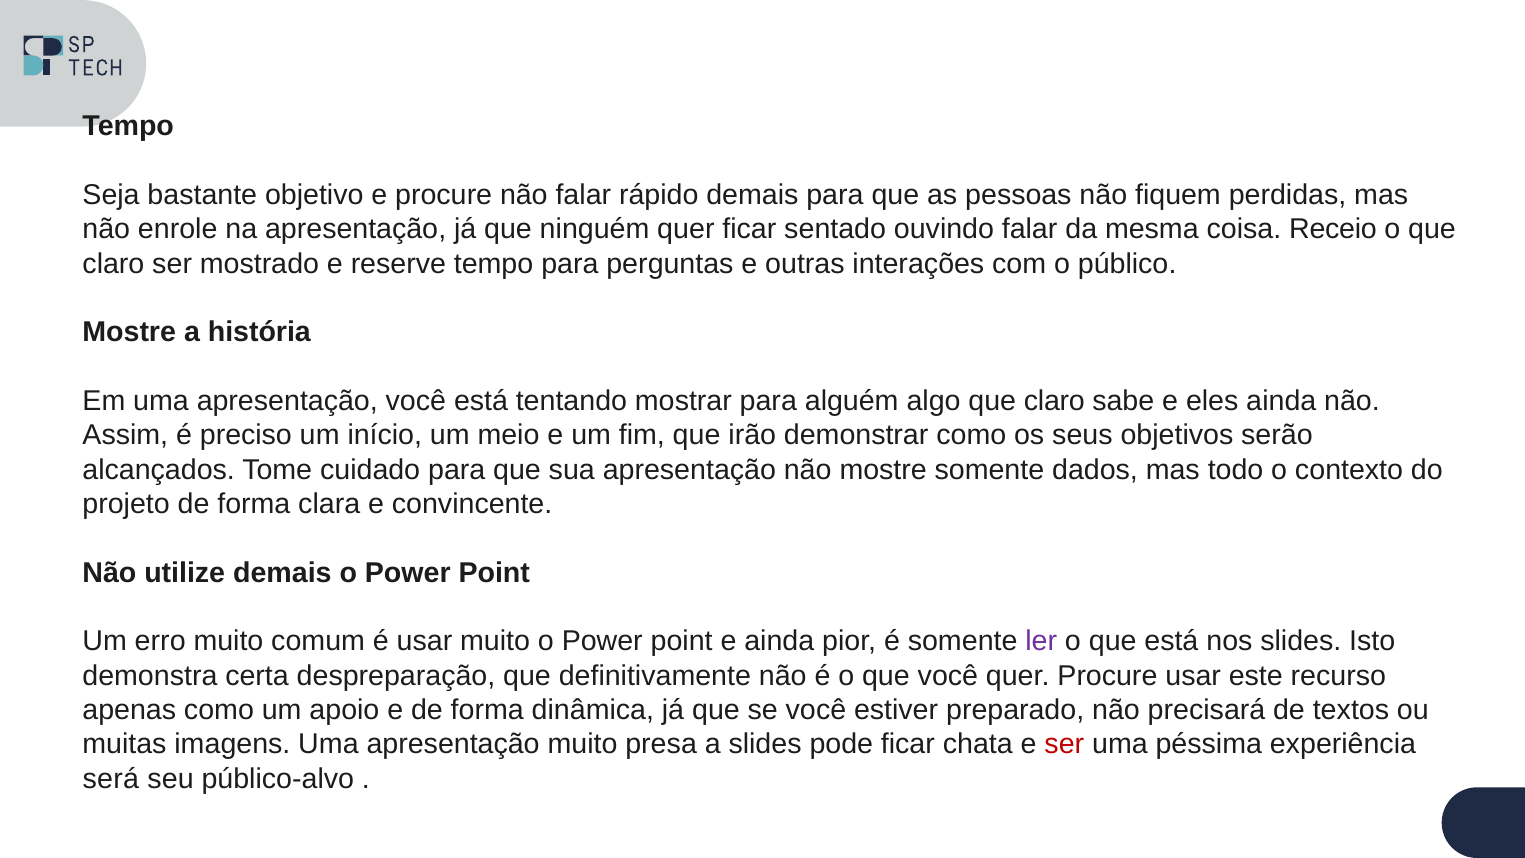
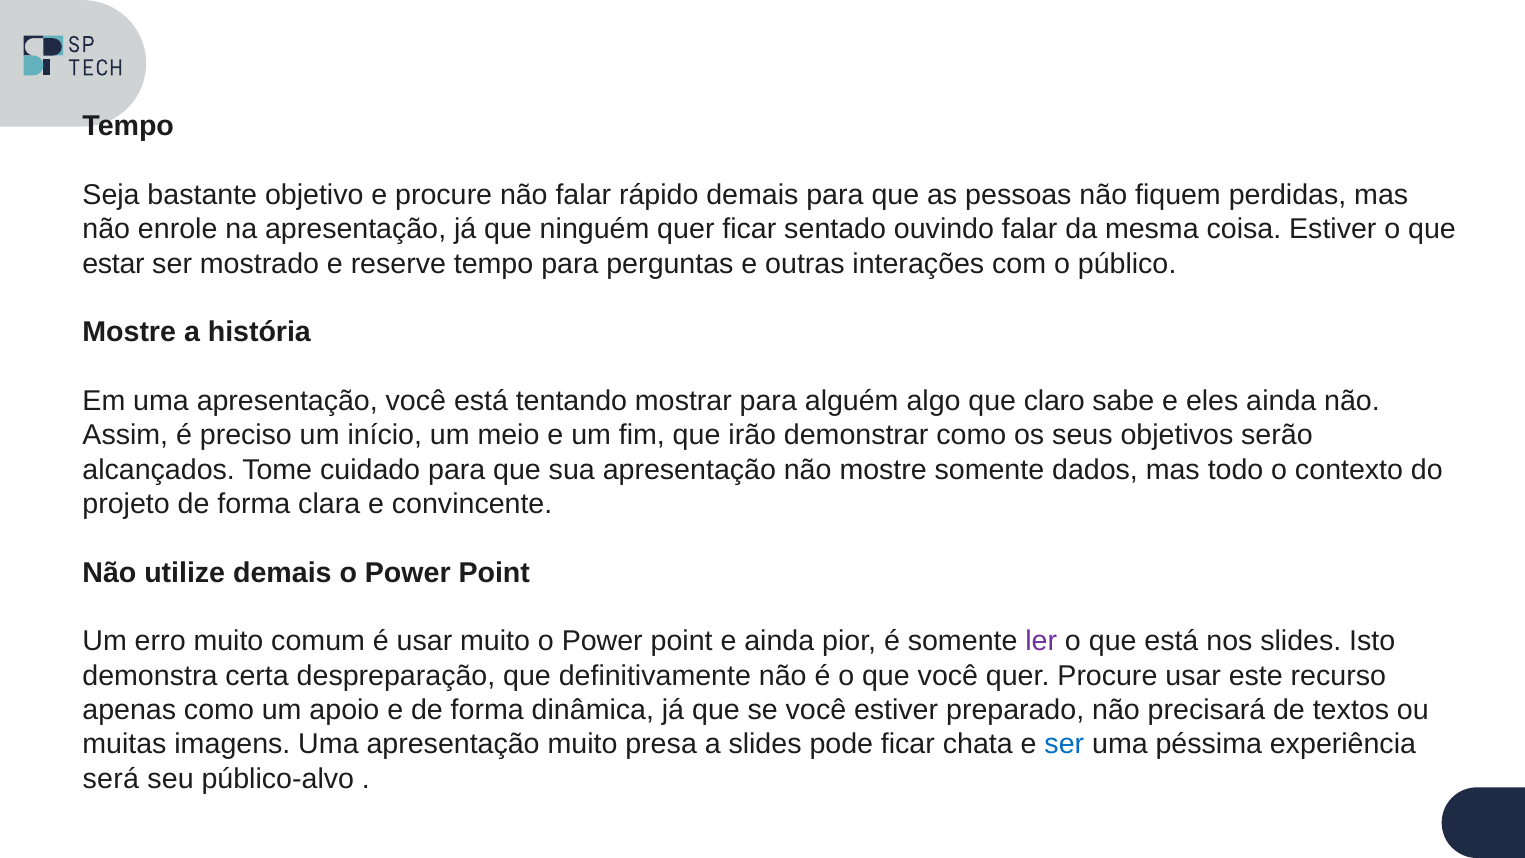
coisa Receio: Receio -> Estiver (1333, 229)
claro: claro -> estar (114, 264)
ser colour: red -> blue (1064, 744)
